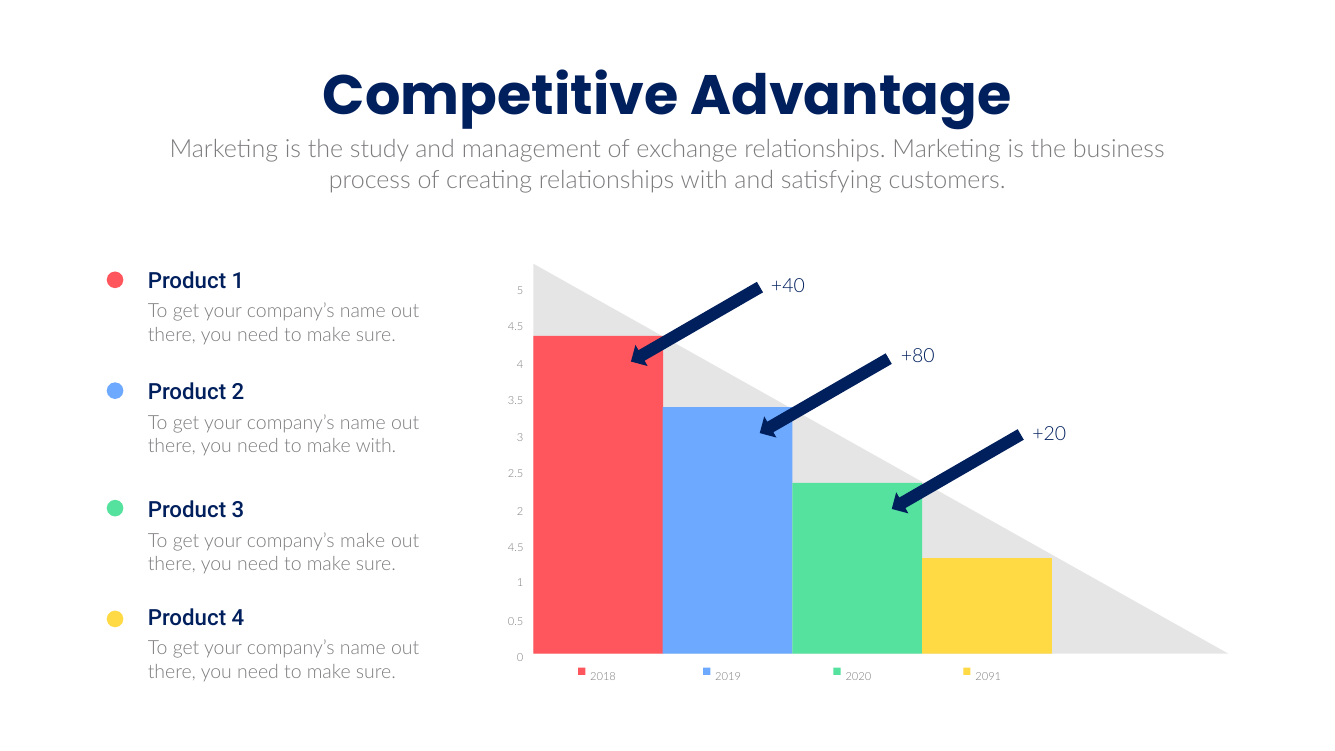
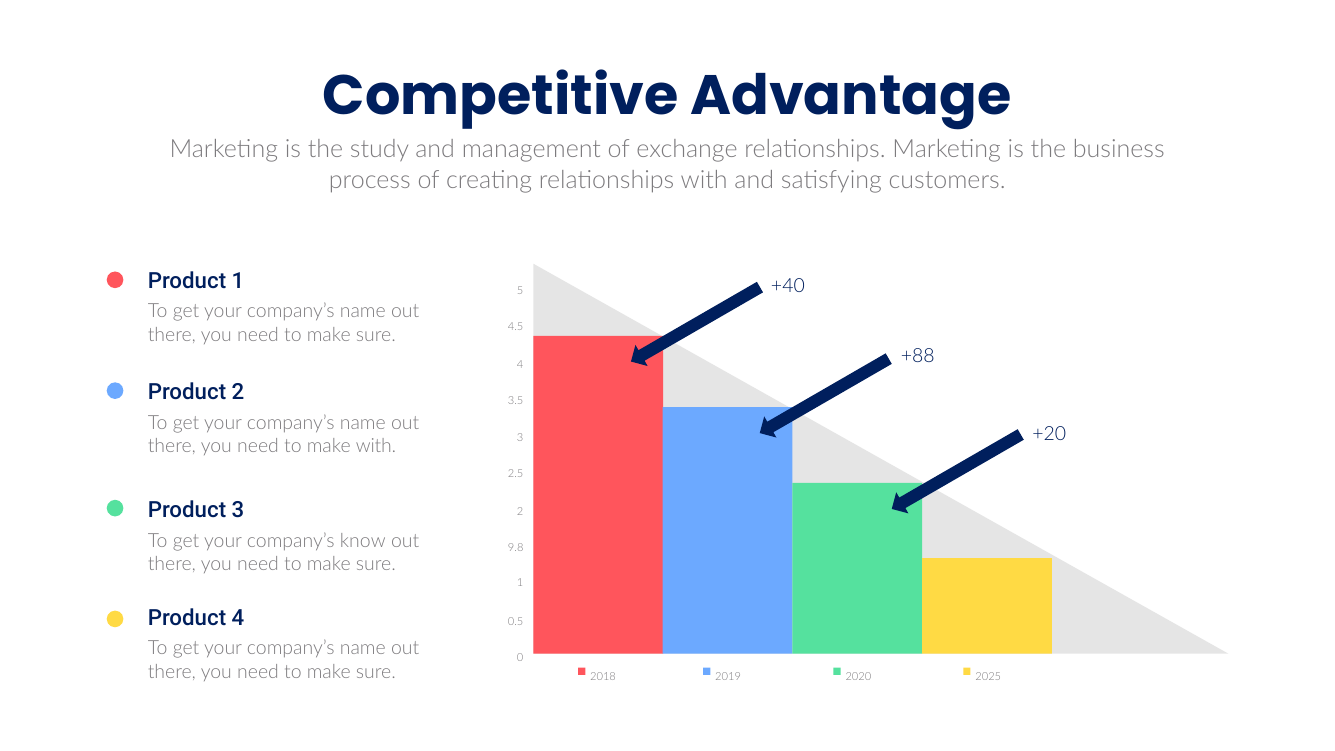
+80: +80 -> +88 (918, 356)
company’s make: make -> know (363, 541)
4.5: 4.5 -> 9.8 (516, 548)
2091: 2091 -> 2025 (988, 677)
